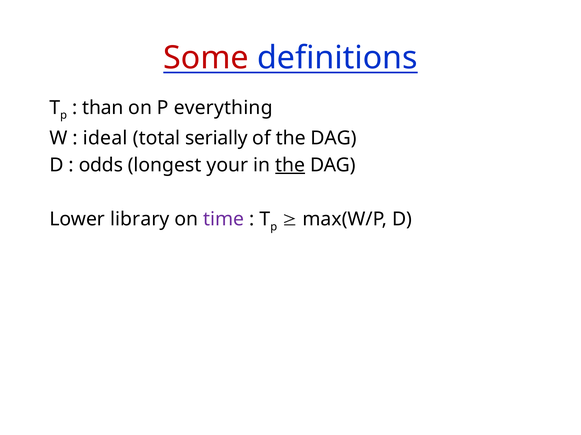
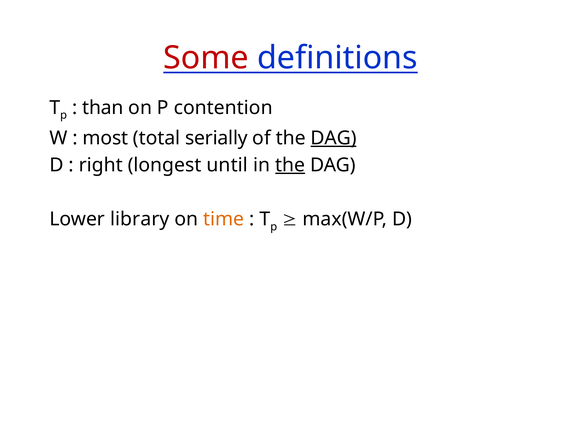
everything: everything -> contention (223, 108)
ideal: ideal -> most (105, 138)
DAG underline: none -> present (334, 138)
odds: odds -> right (101, 165)
your: your -> until (227, 165)
time colour: purple -> orange (224, 220)
